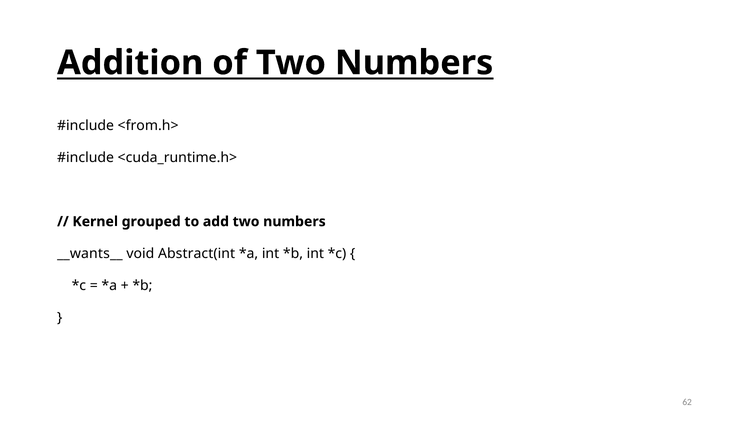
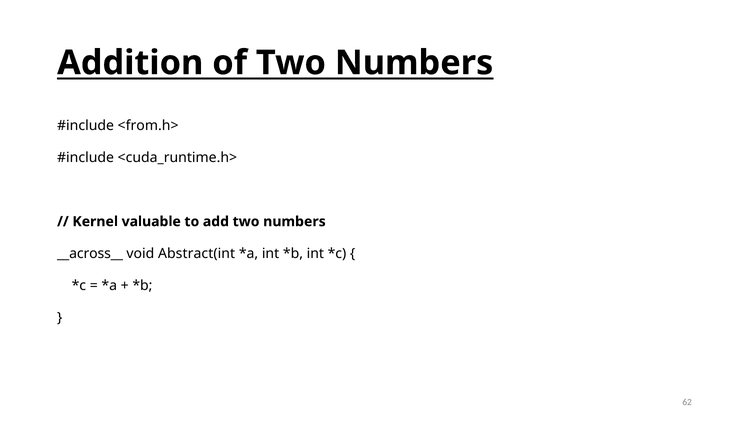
grouped: grouped -> valuable (151, 222)
__wants__: __wants__ -> __across__ (90, 254)
